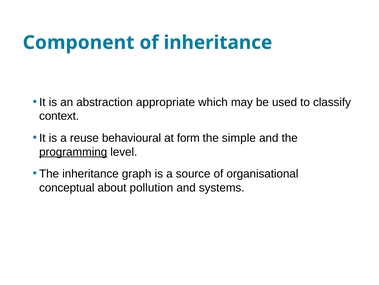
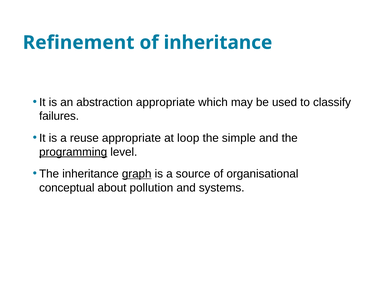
Component: Component -> Refinement (79, 42)
context: context -> failures (59, 116)
reuse behavioural: behavioural -> appropriate (131, 138)
form: form -> loop (188, 138)
graph underline: none -> present (137, 173)
